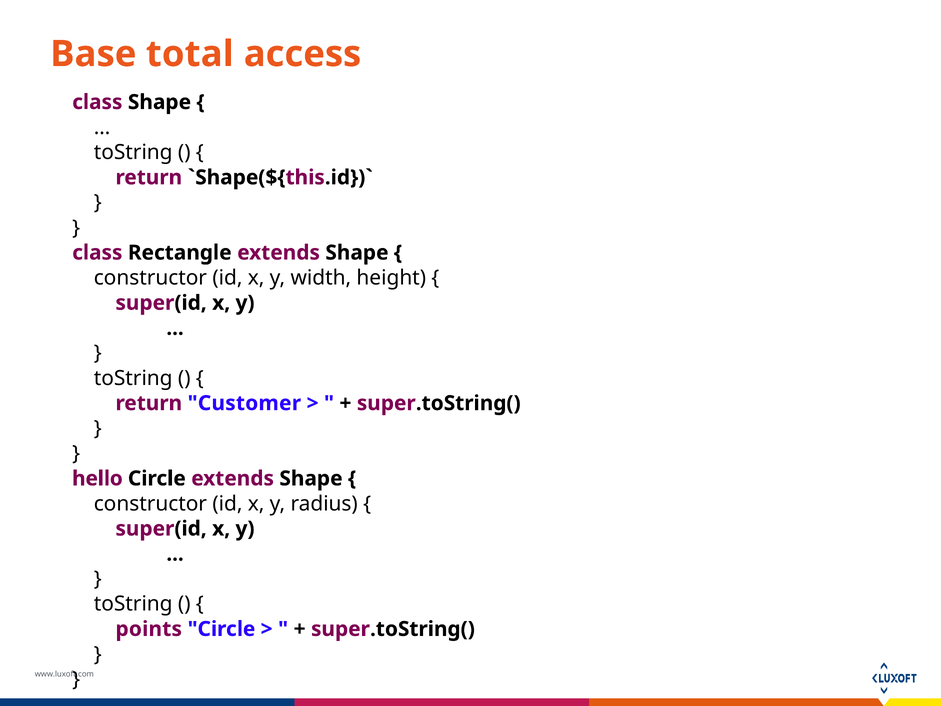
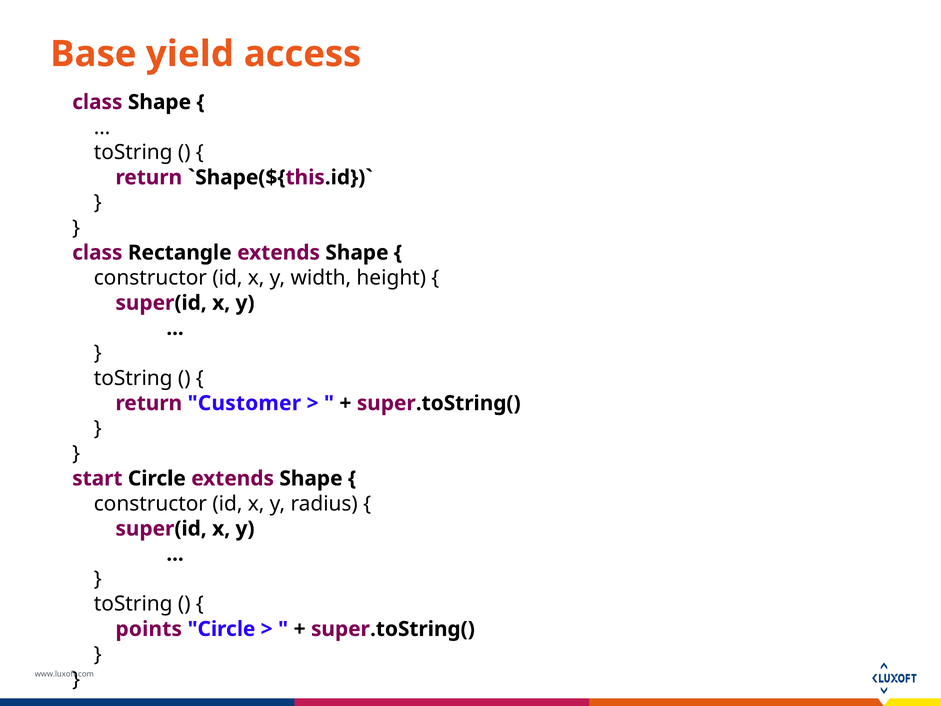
total: total -> yield (190, 54)
hello: hello -> start (97, 478)
